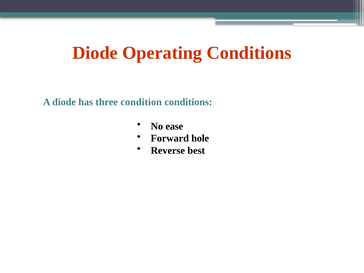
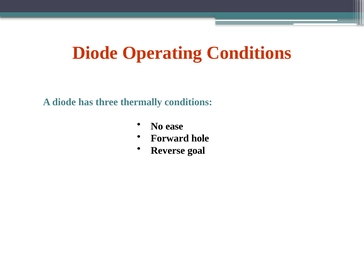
condition: condition -> thermally (141, 102)
best: best -> goal (196, 151)
